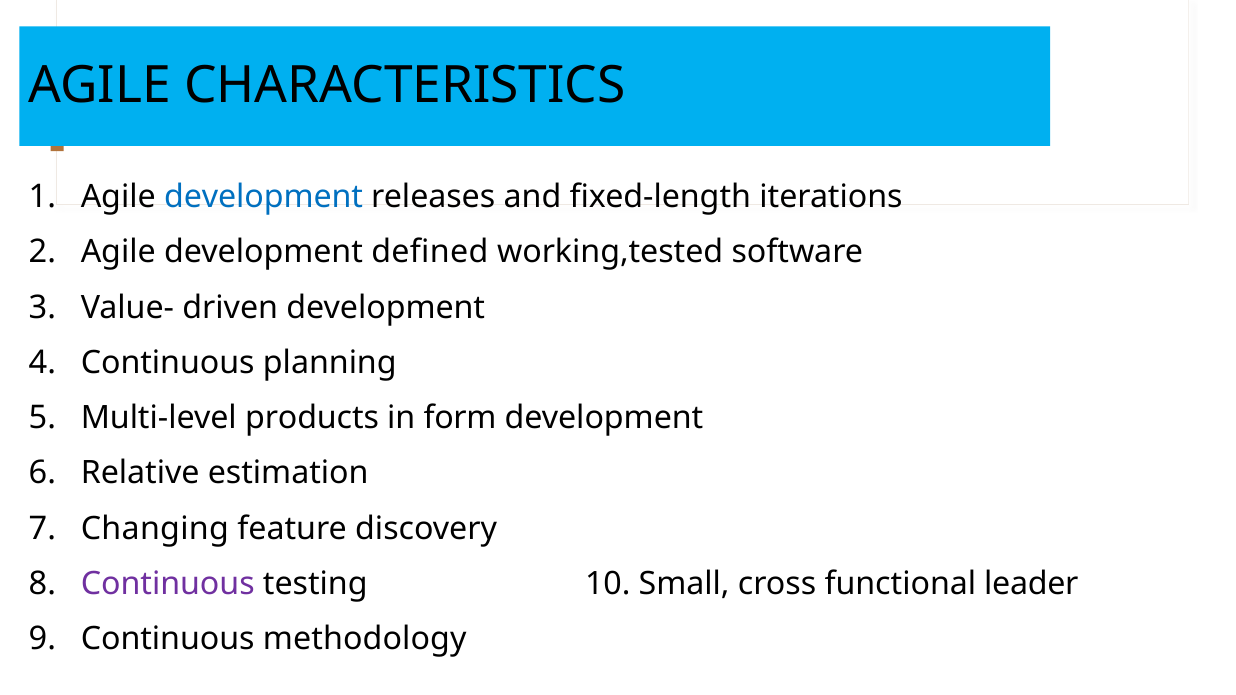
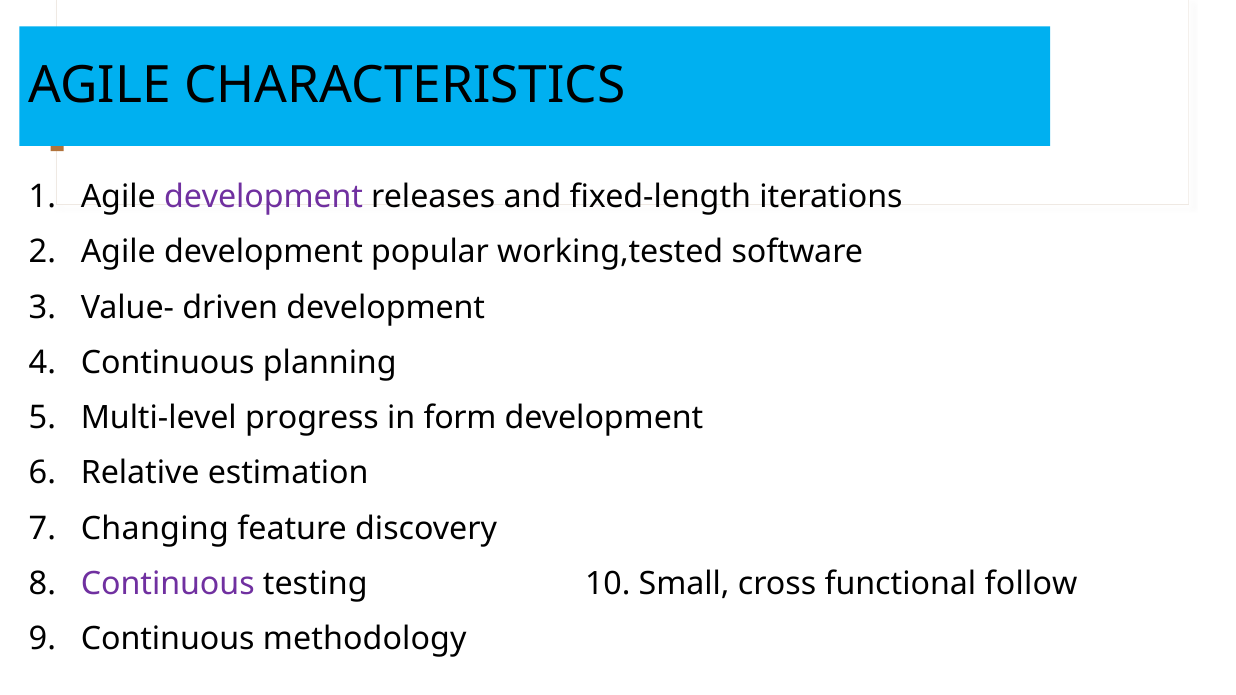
development colour: blue -> purple (264, 197)
defined: defined -> popular (430, 252)
products: products -> progress (312, 418)
leader: leader -> follow (1031, 584)
